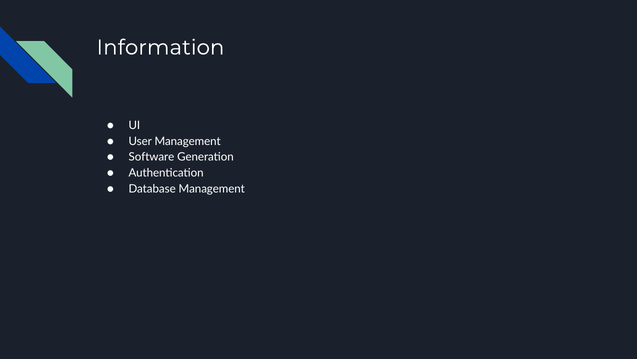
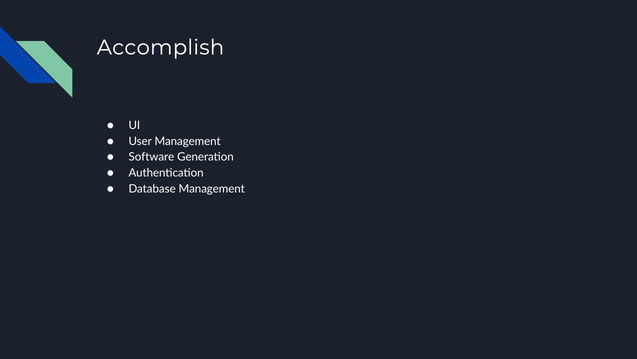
Information: Information -> Accomplish (160, 47)
